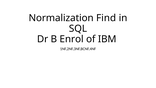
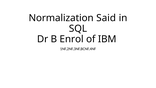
Find: Find -> Said (106, 18)
